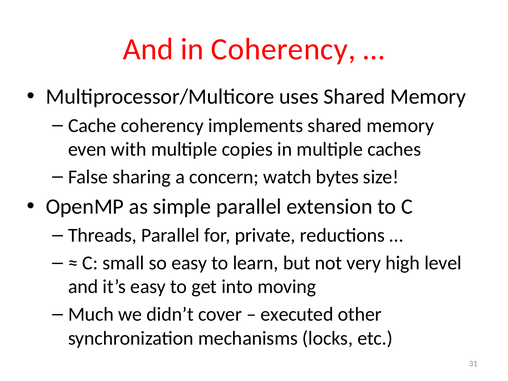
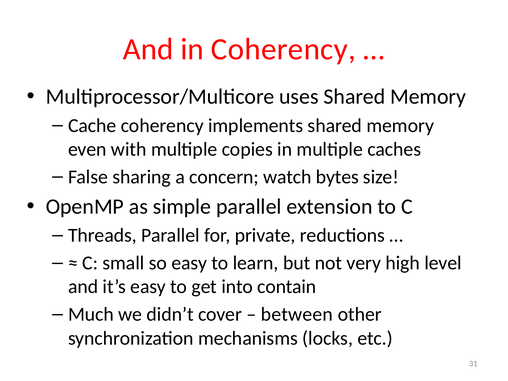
moving: moving -> contain (287, 287)
executed: executed -> between (297, 314)
